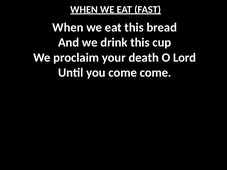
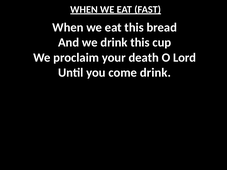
come come: come -> drink (155, 73)
